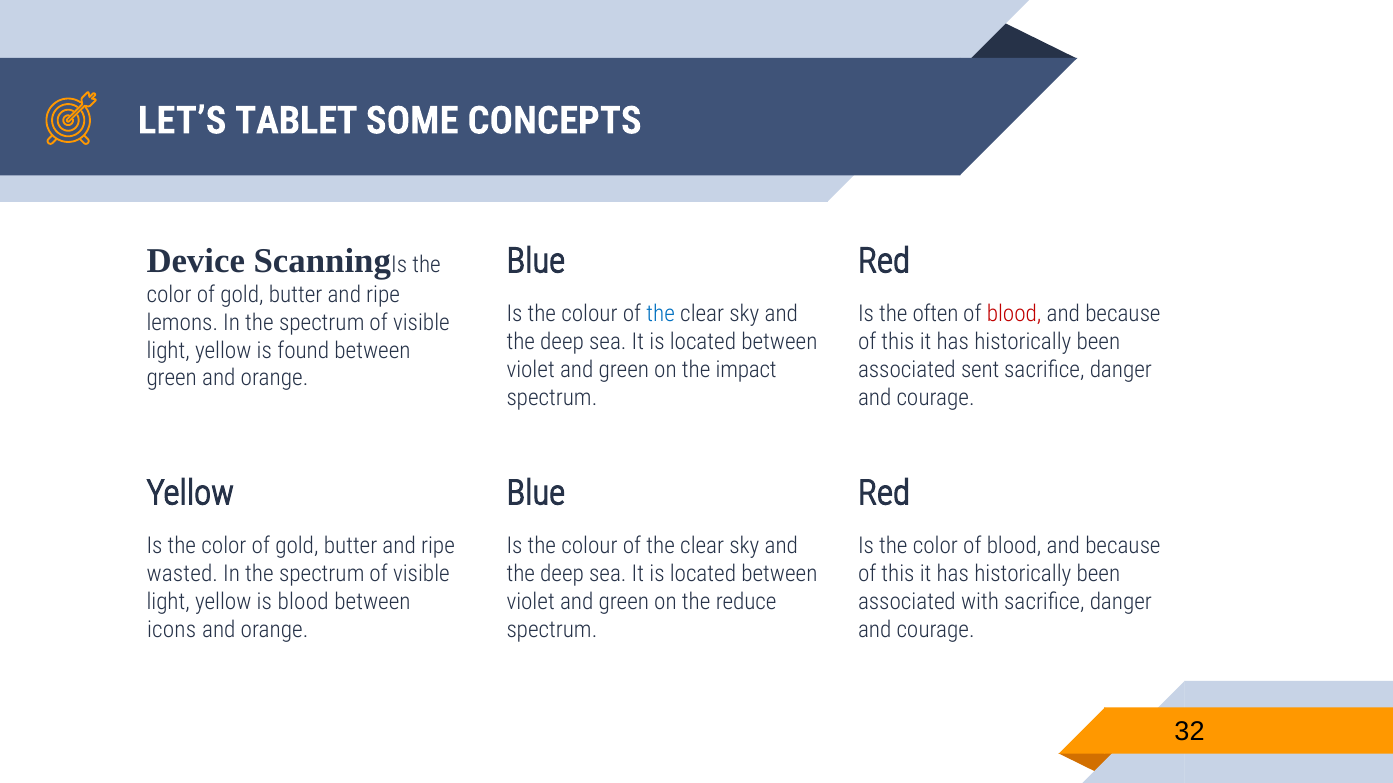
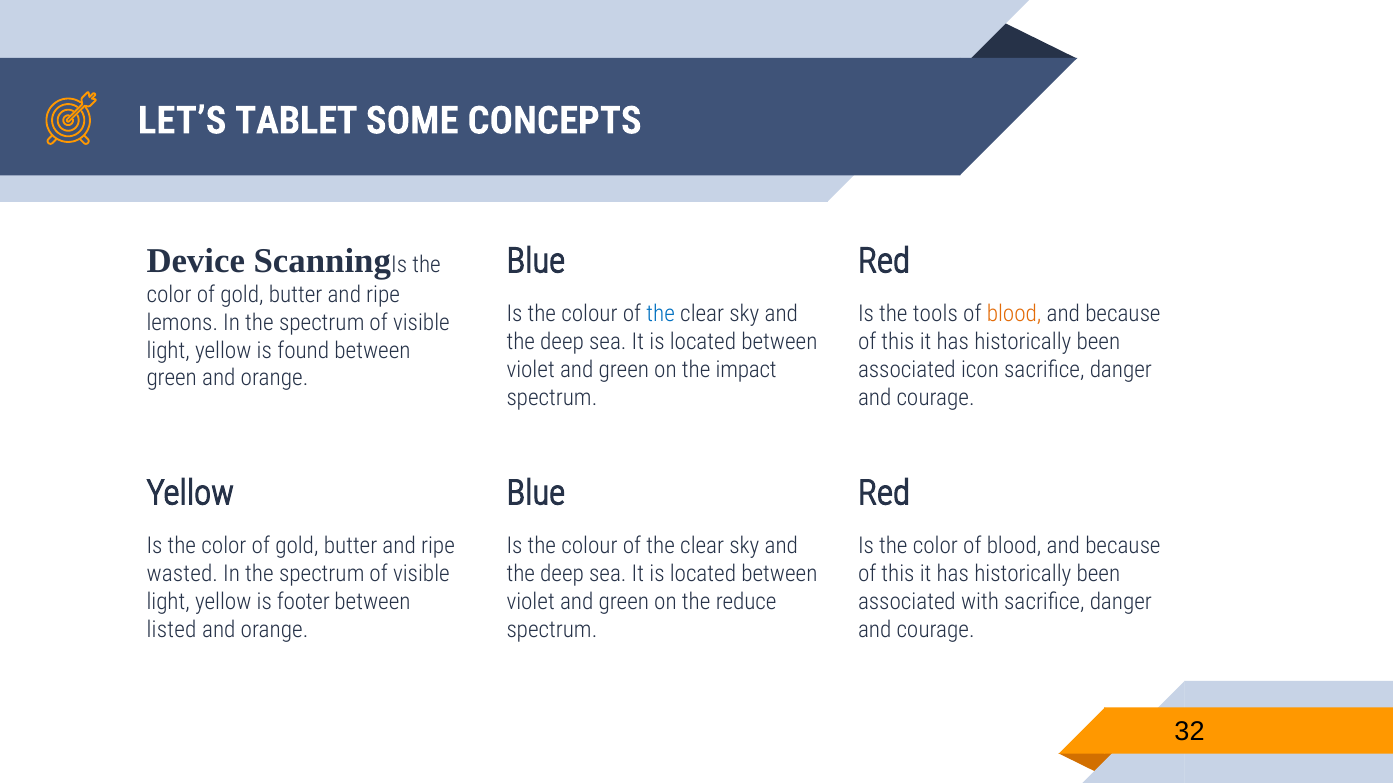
often: often -> tools (935, 314)
blood colour: red -> orange (1014, 314)
sent: sent -> icon (980, 370)
is blood: blood -> footer (303, 602)
icons: icons -> listed (172, 630)
